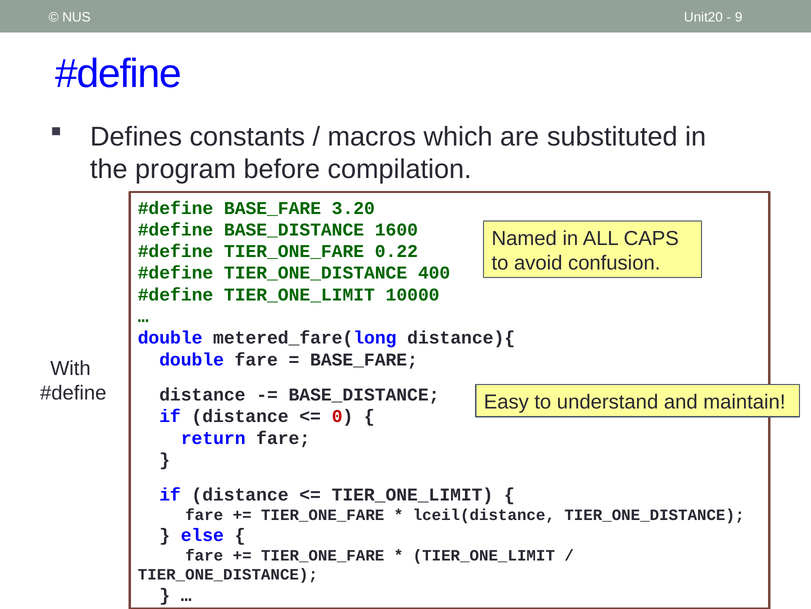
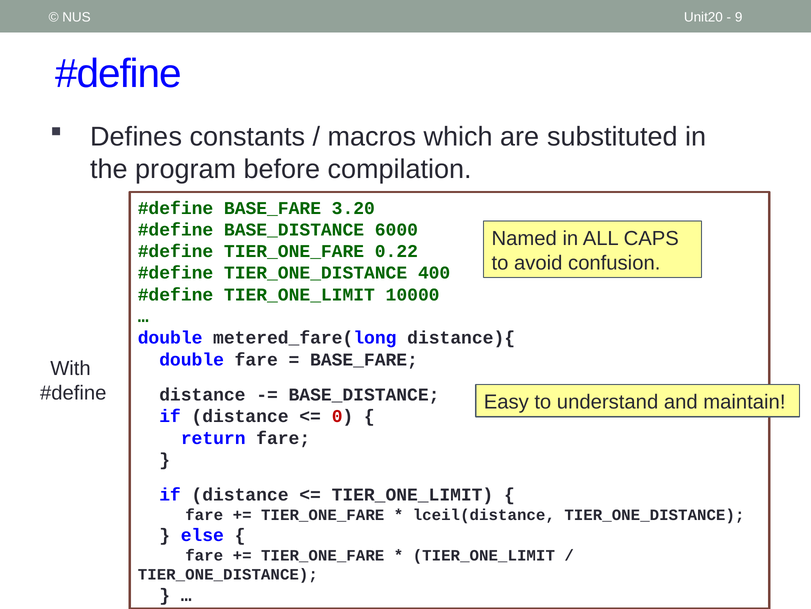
1600: 1600 -> 6000 (396, 229)
